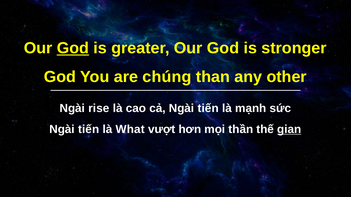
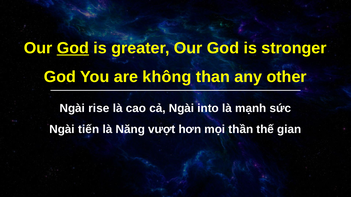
chúng: chúng -> không (167, 77)
cả Ngài tiến: tiến -> into (208, 108)
What: What -> Năng (130, 129)
gian underline: present -> none (289, 129)
